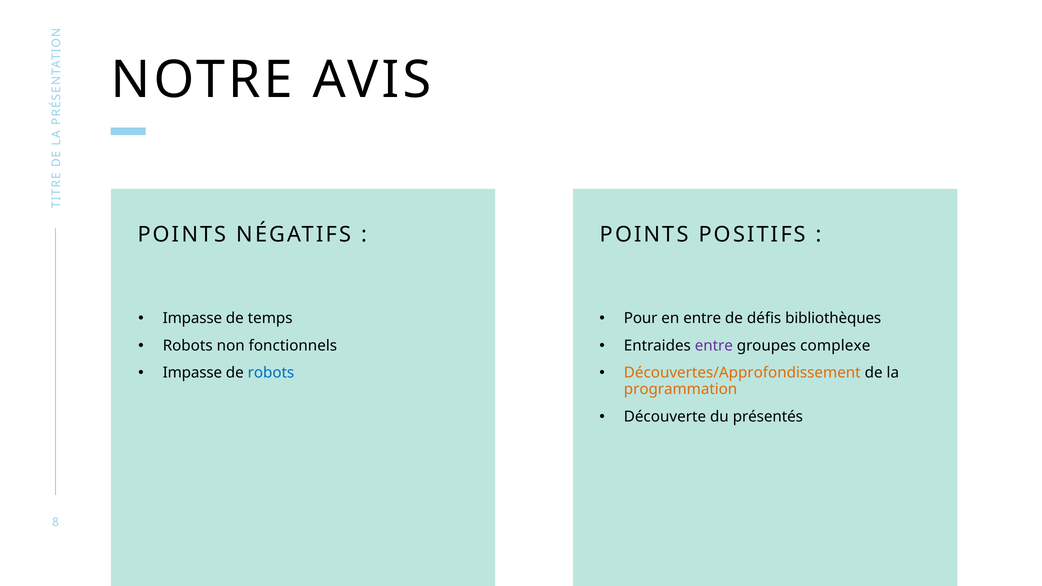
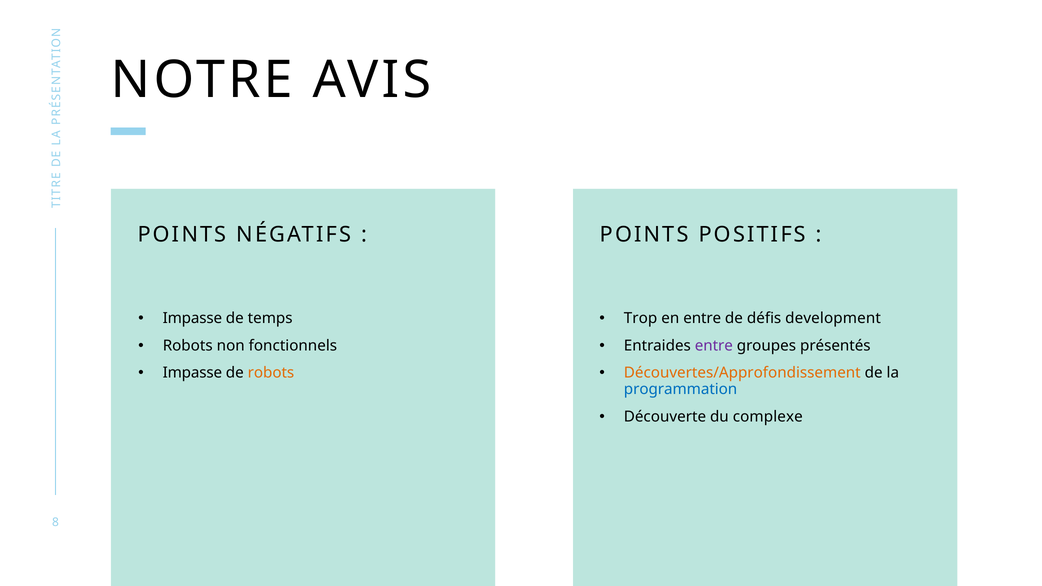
Pour: Pour -> Trop (641, 318)
bibliothèques: bibliothèques -> development (833, 318)
complexe: complexe -> présentés (835, 346)
robots colour: blue -> orange (271, 373)
programmation colour: orange -> blue (681, 389)
présentés: présentés -> complexe (768, 417)
